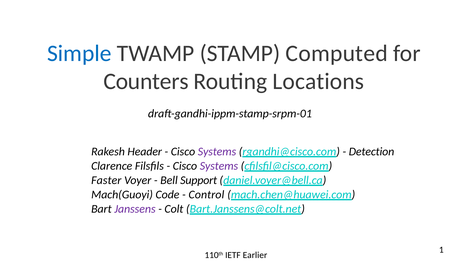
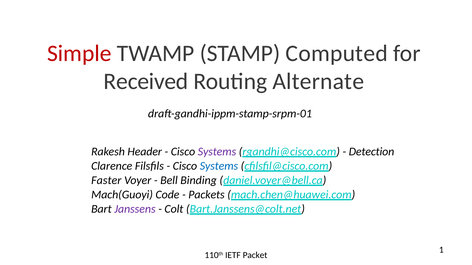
Simple colour: blue -> red (79, 53)
Counters: Counters -> Received (146, 82)
Locations: Locations -> Alternate (318, 82)
Systems colour: purple -> blue (219, 166)
Support: Support -> Binding (199, 181)
Control: Control -> Packets (207, 195)
Earlier: Earlier -> Packet (255, 256)
